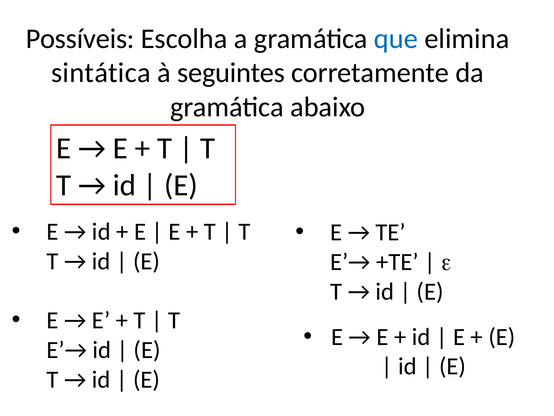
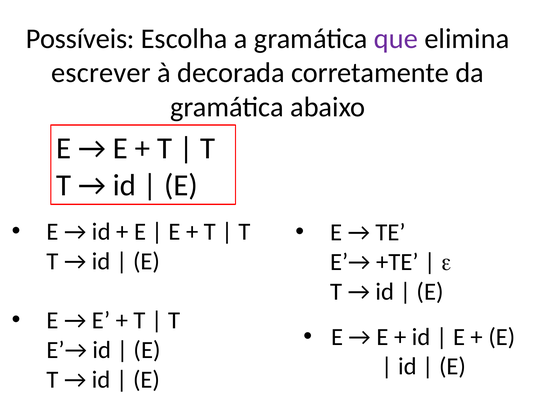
que colour: blue -> purple (396, 39)
sintática: sintática -> escrever (101, 73)
seguintes: seguintes -> decorada (231, 73)
